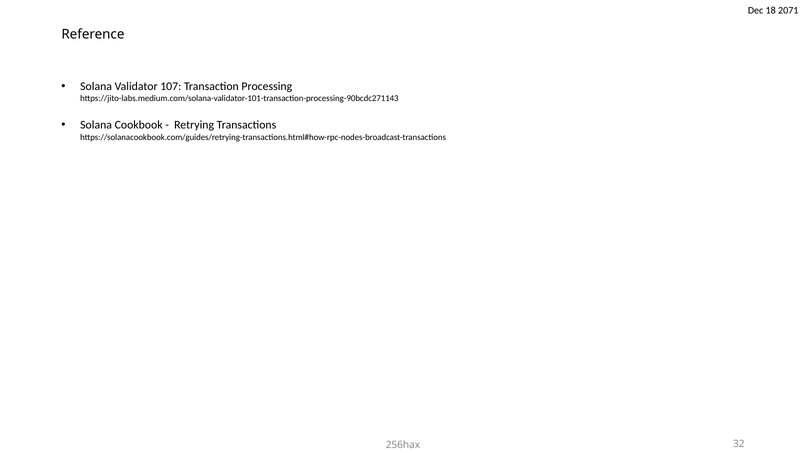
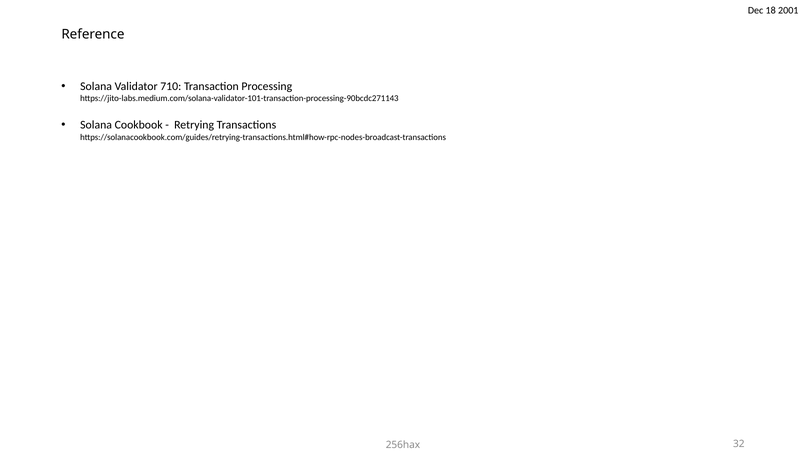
2071: 2071 -> 2001 (788, 10)
107: 107 -> 710 (171, 86)
